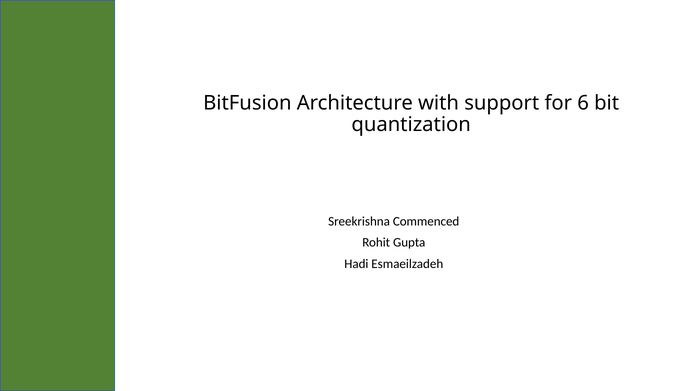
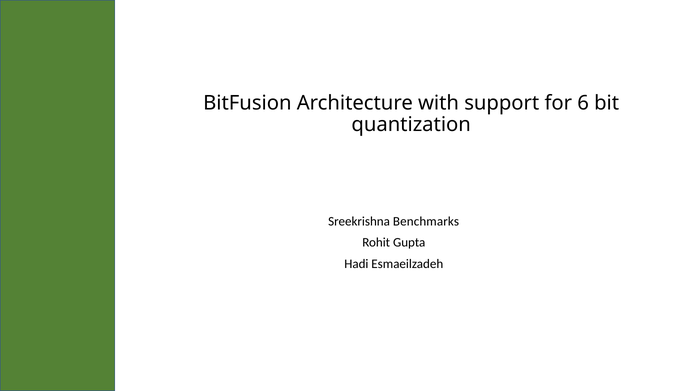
Commenced: Commenced -> Benchmarks (426, 221)
